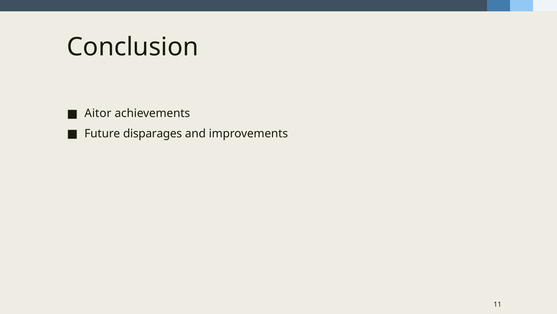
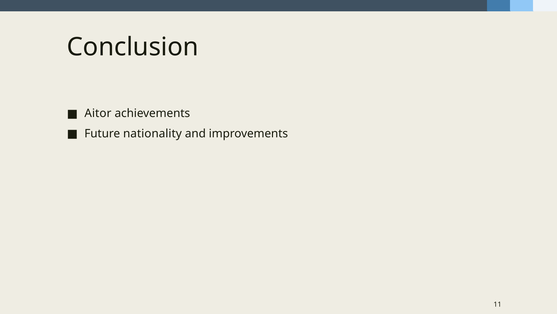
disparages: disparages -> nationality (152, 133)
